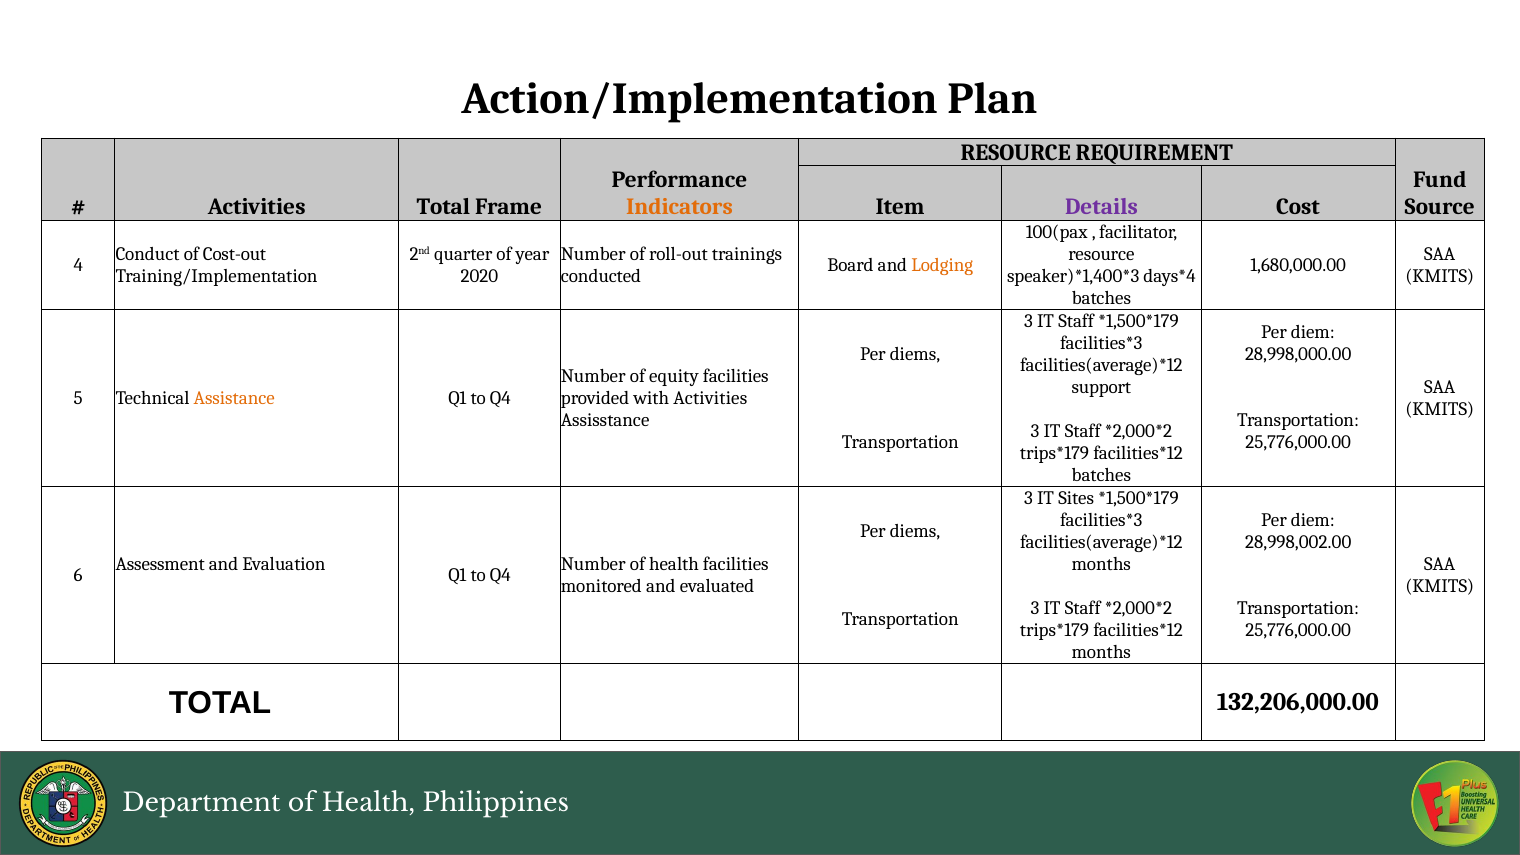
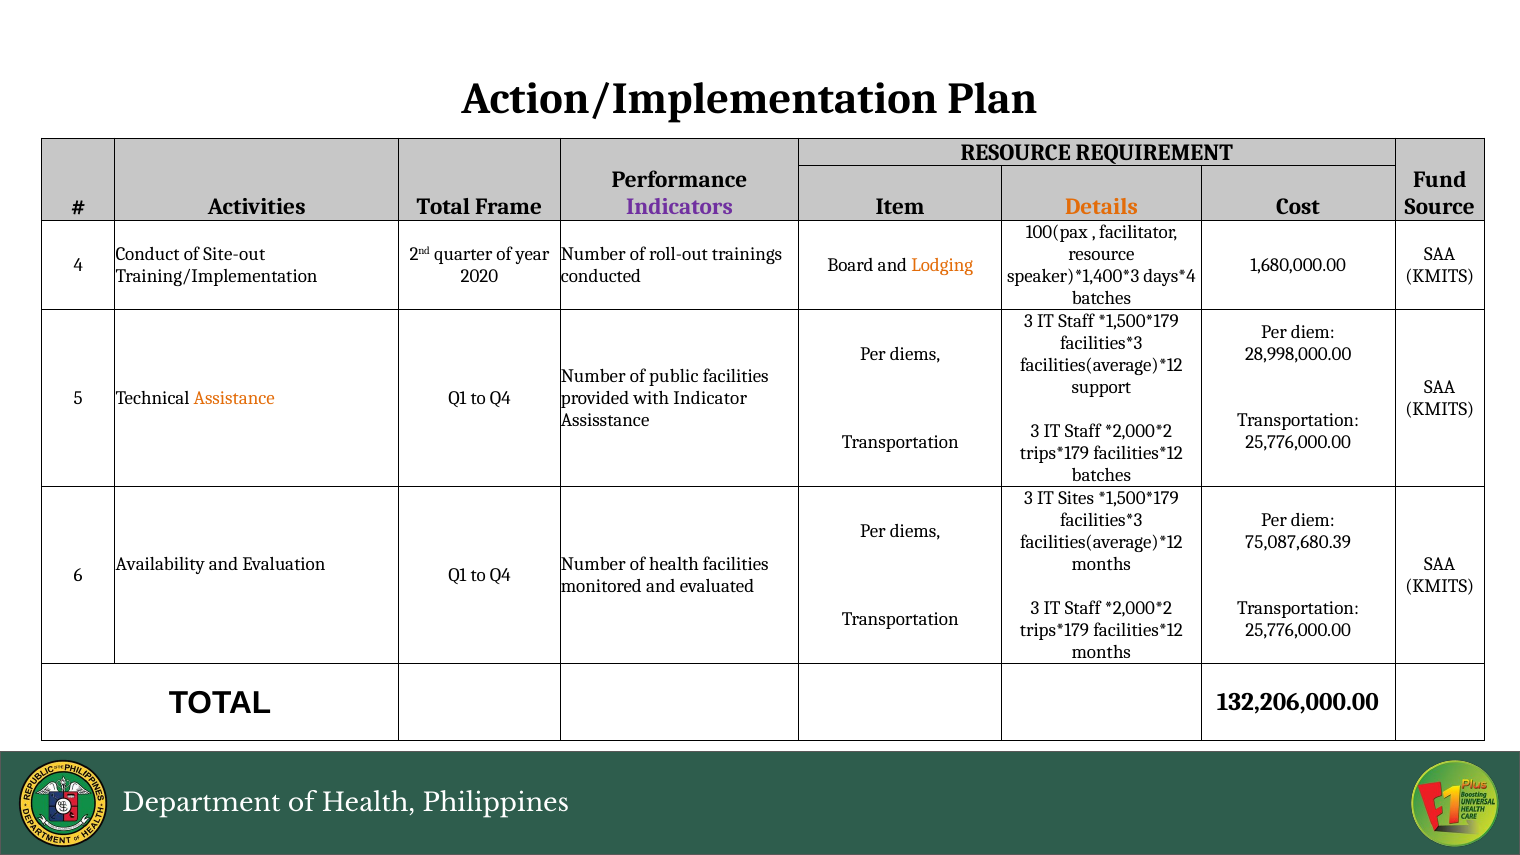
Indicators colour: orange -> purple (679, 207)
Details colour: purple -> orange (1101, 207)
Cost-out: Cost-out -> Site-out (234, 254)
equity: equity -> public (674, 376)
with Activities: Activities -> Indicator (710, 398)
28,998,002.00: 28,998,002.00 -> 75,087,680.39 (1298, 542)
Assessment: Assessment -> Availability (160, 564)
